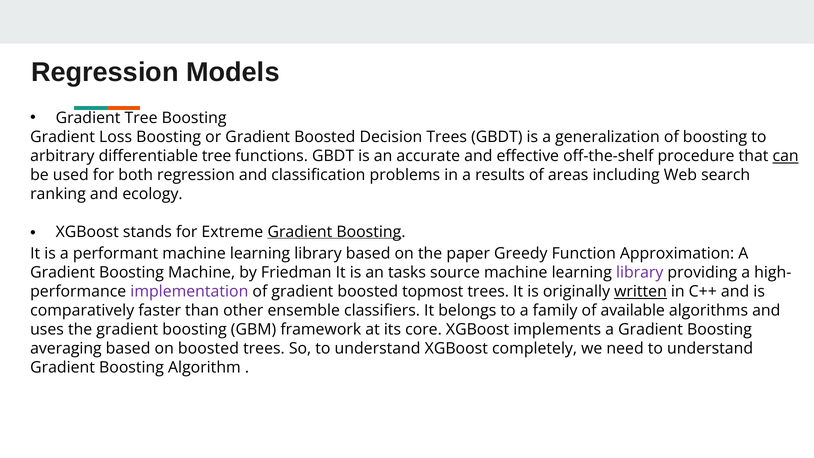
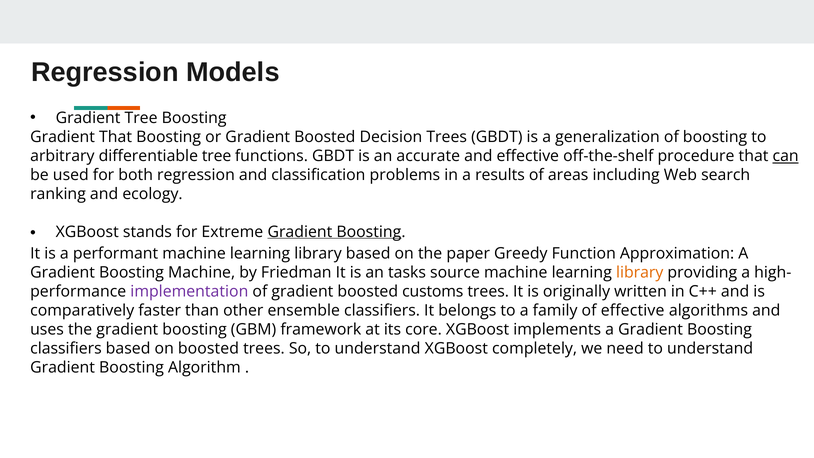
Gradient Loss: Loss -> That (116, 137)
library colour: purple -> orange (640, 273)
topmost: topmost -> customs (433, 292)
written underline: present -> none (641, 292)
of available: available -> effective (633, 311)
averaging: averaging -> classifiers (66, 349)
